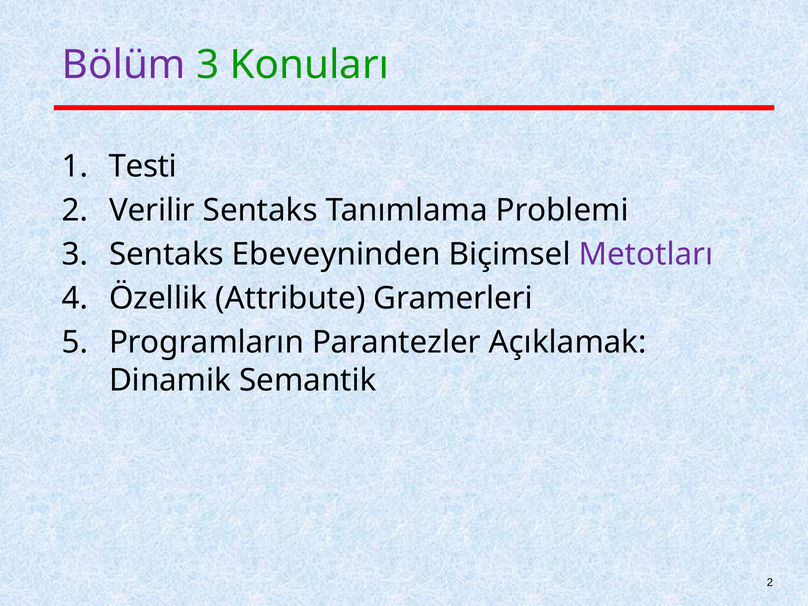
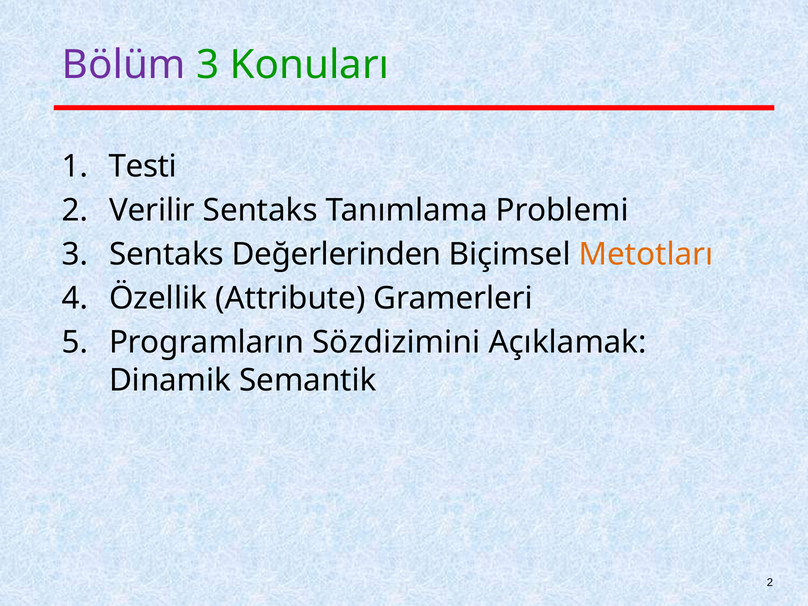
Ebeveyninden: Ebeveyninden -> Değerlerinden (336, 255)
Metotları colour: purple -> orange (646, 255)
Parantezler: Parantezler -> Sözdizimini (396, 343)
